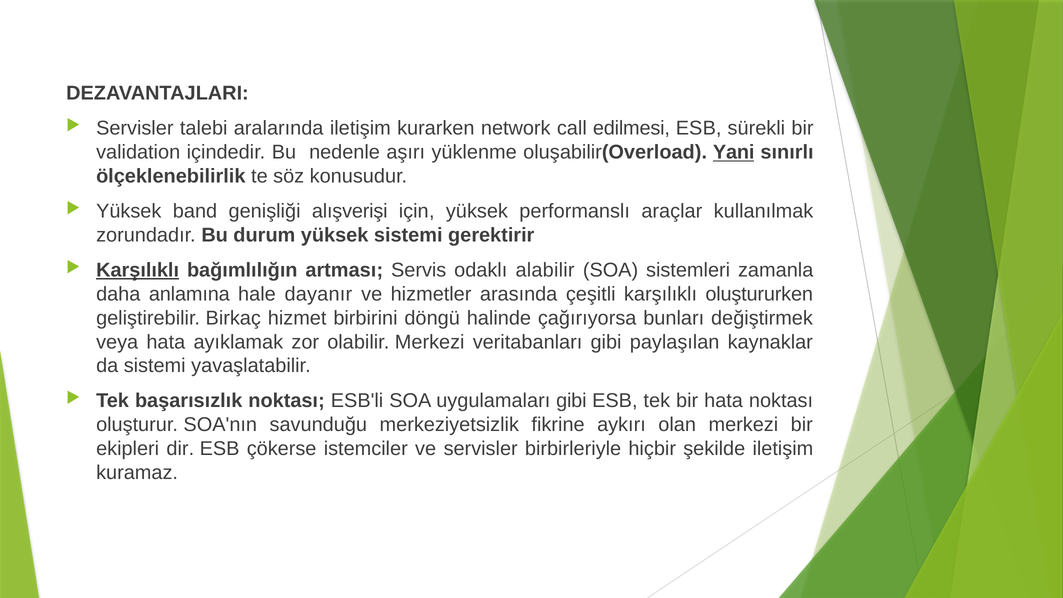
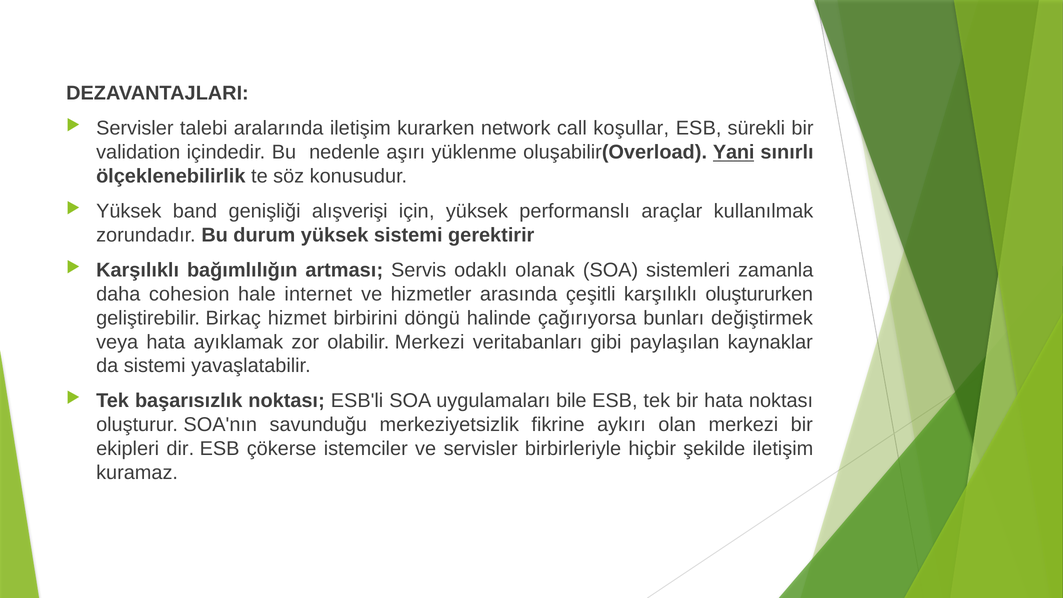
edilmesi: edilmesi -> koşullar (631, 128)
Karşılıklı underline: present -> none (138, 270)
alabilir: alabilir -> olanak (545, 270)
anlamına: anlamına -> cohesion (189, 294)
dayanır: dayanır -> internet (318, 294)
uygulamaları gibi: gibi -> bile (571, 401)
